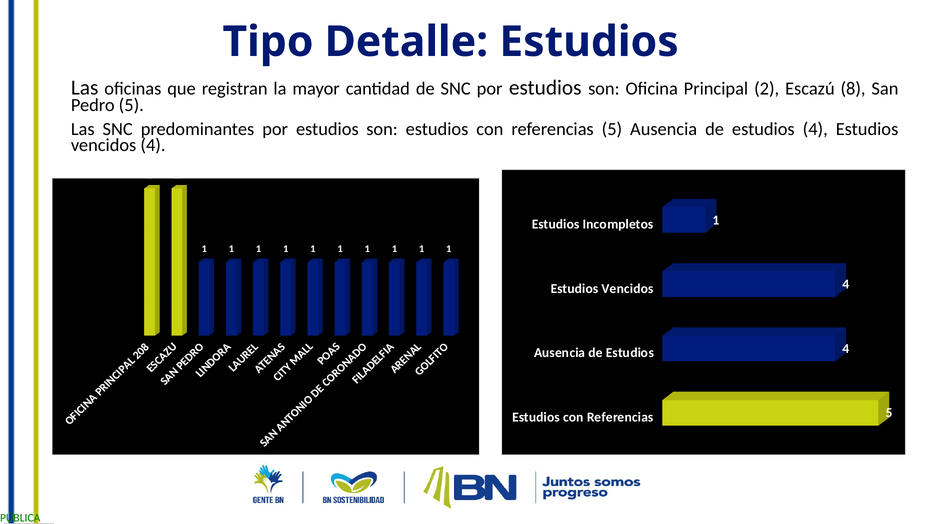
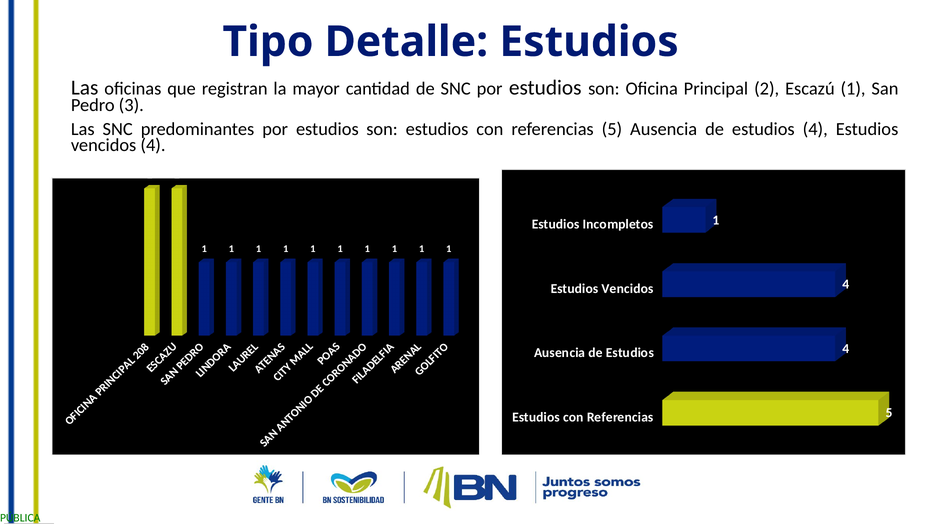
Escazú 8: 8 -> 1 (853, 89)
Pedro 5: 5 -> 3 (131, 105)
